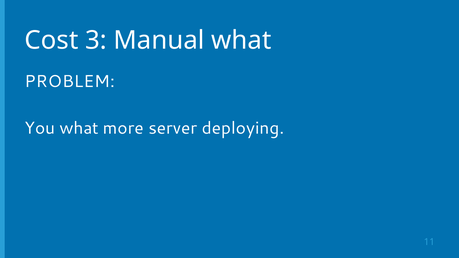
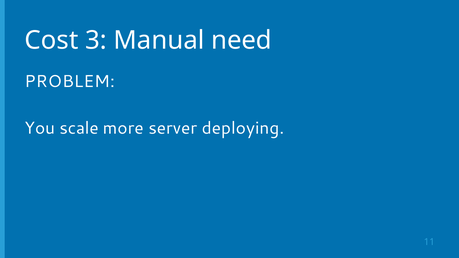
Manual what: what -> need (241, 40)
You what: what -> scale (79, 128)
